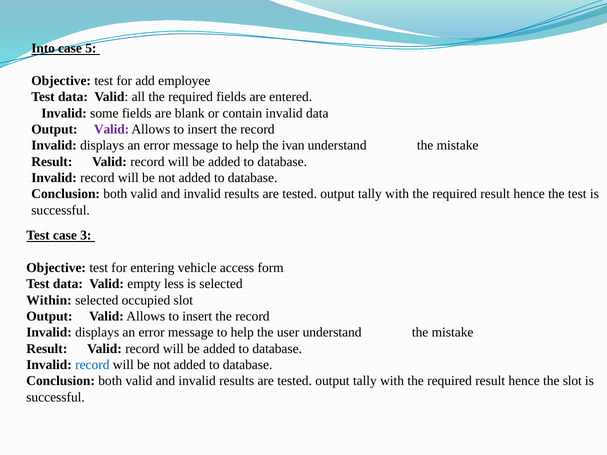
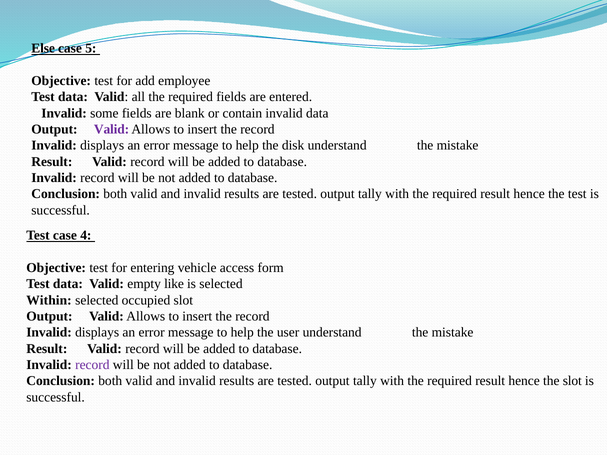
Into: Into -> Else (43, 48)
ivan: ivan -> disk (293, 146)
3: 3 -> 4 (86, 236)
less: less -> like (174, 284)
record colour: blue -> purple (92, 365)
